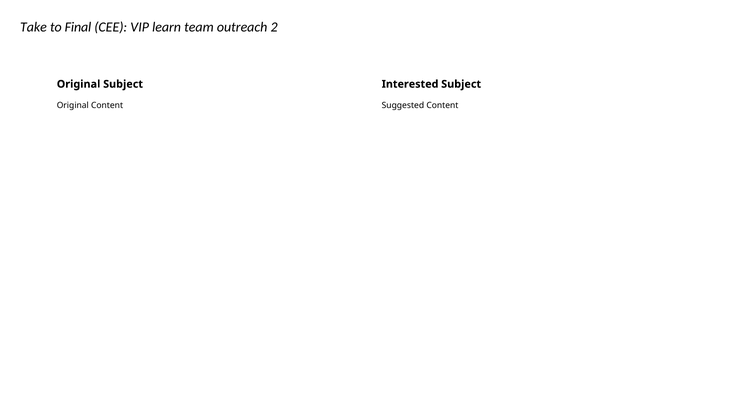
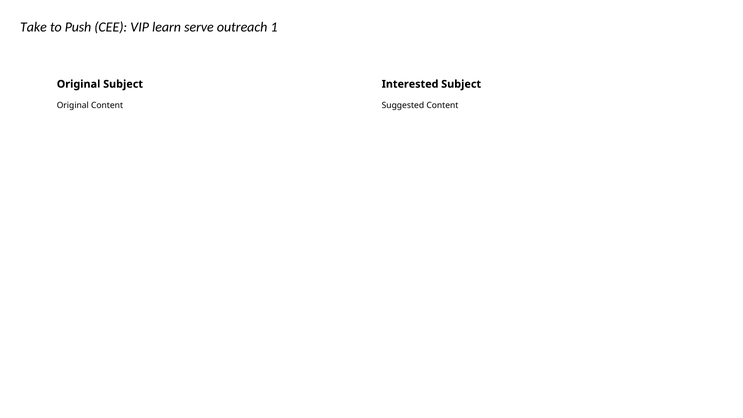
Final: Final -> Push (78, 27)
team: team -> serve (199, 27)
2: 2 -> 1 (274, 27)
